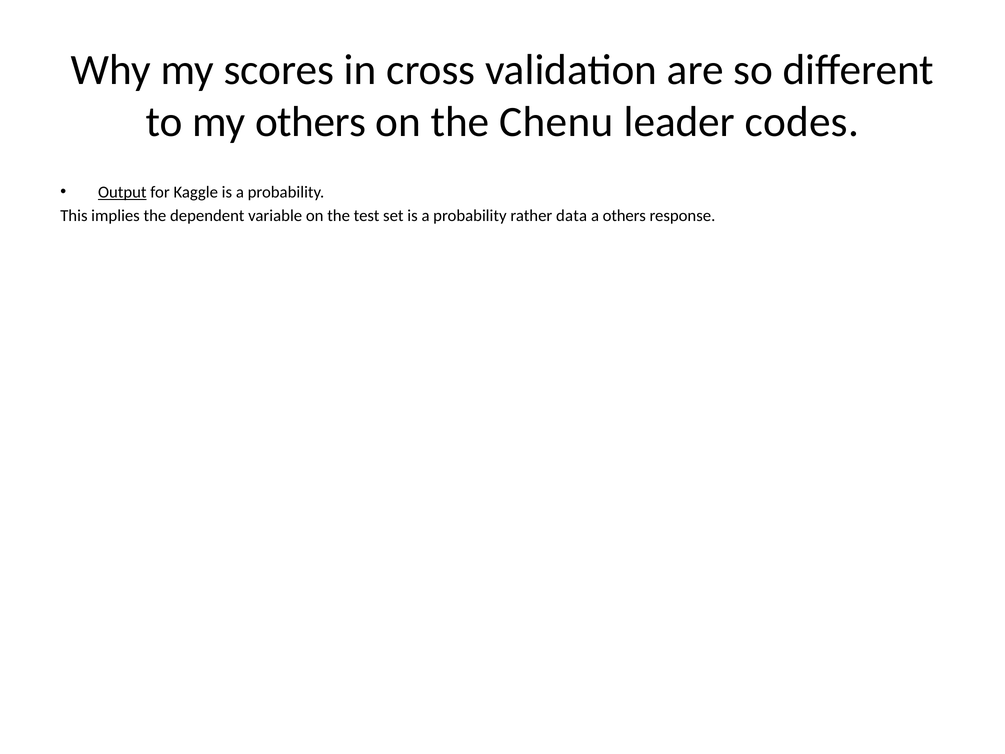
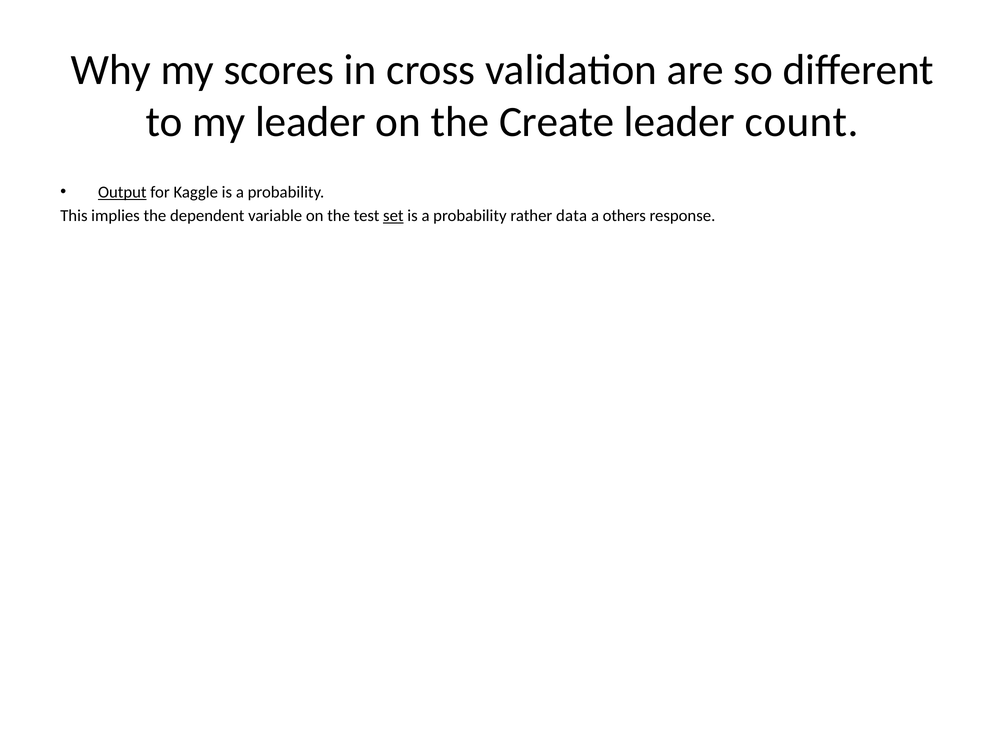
my others: others -> leader (311, 122)
Chenu: Chenu -> Create (557, 122)
codes: codes -> count (802, 122)
set underline: none -> present (393, 216)
